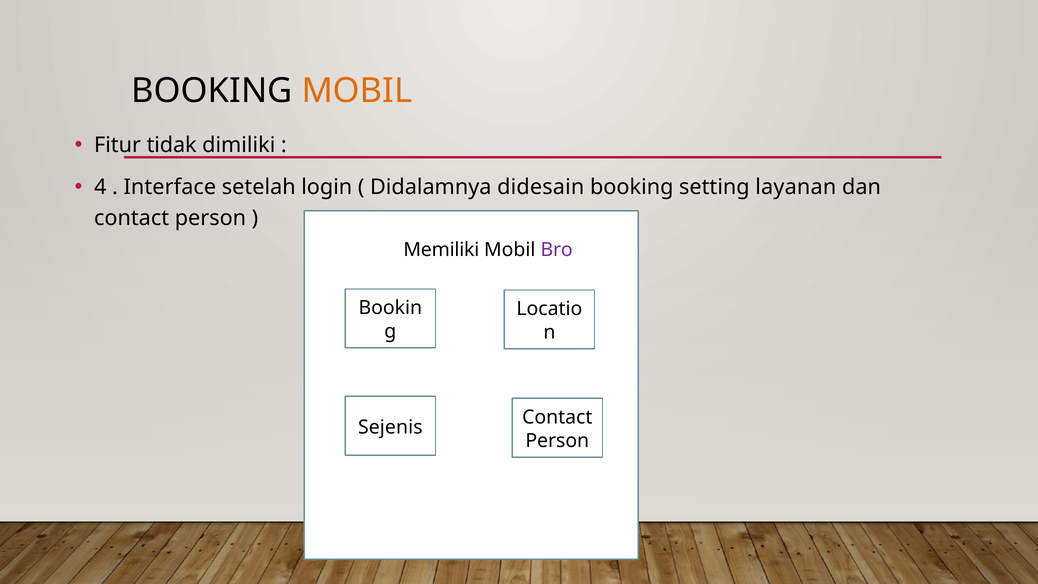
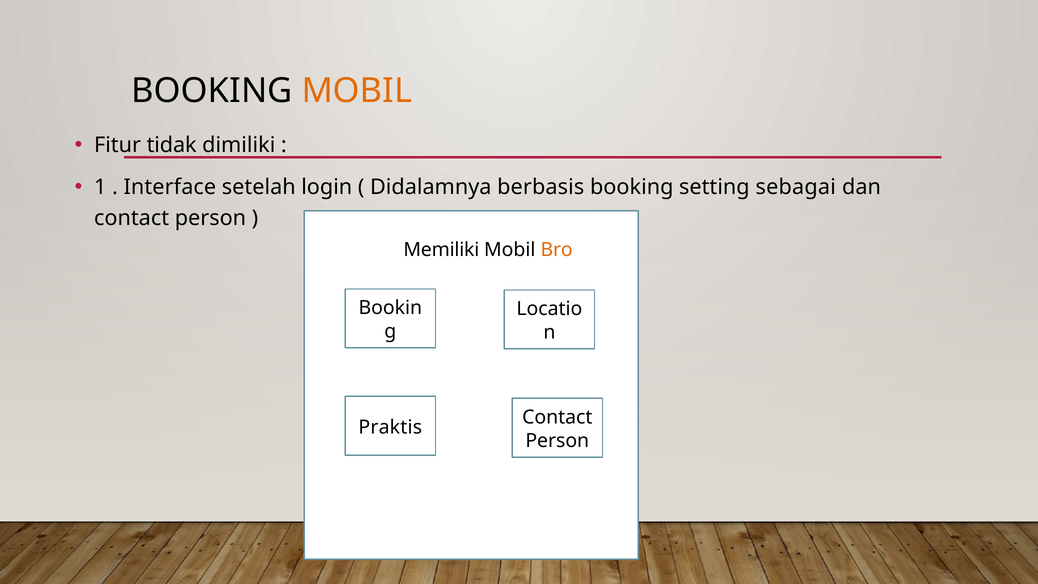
4: 4 -> 1 (100, 187)
didesain: didesain -> berbasis (541, 187)
layanan: layanan -> sebagai (796, 187)
Bro colour: purple -> orange (557, 250)
Sejenis: Sejenis -> Praktis (390, 427)
